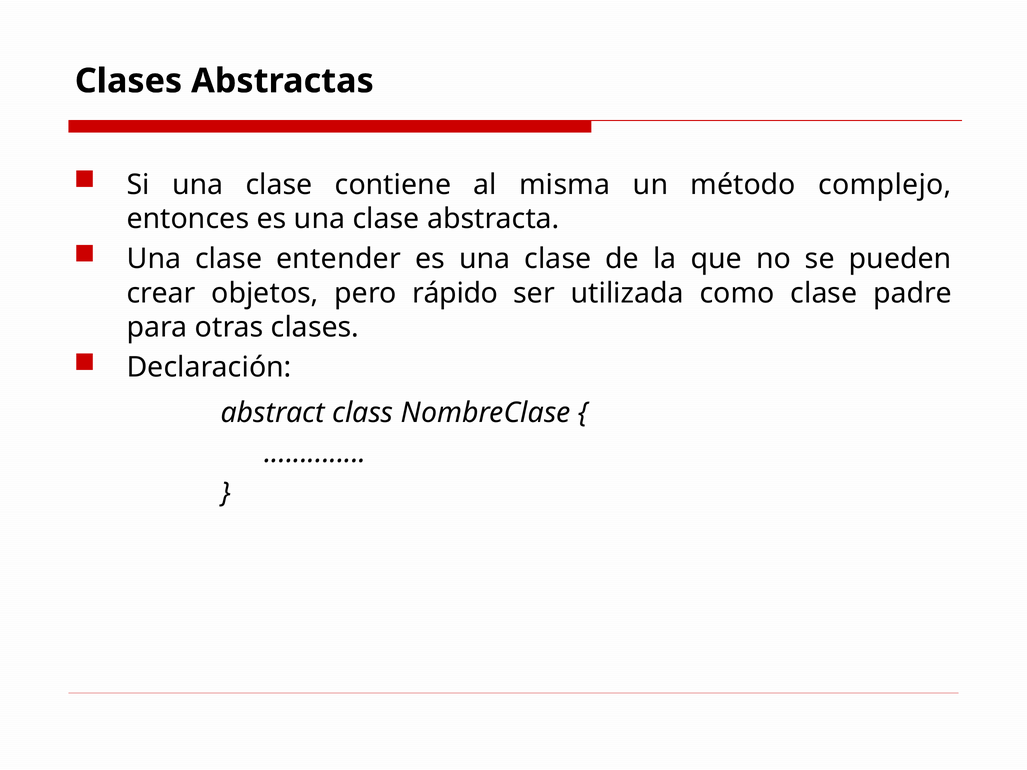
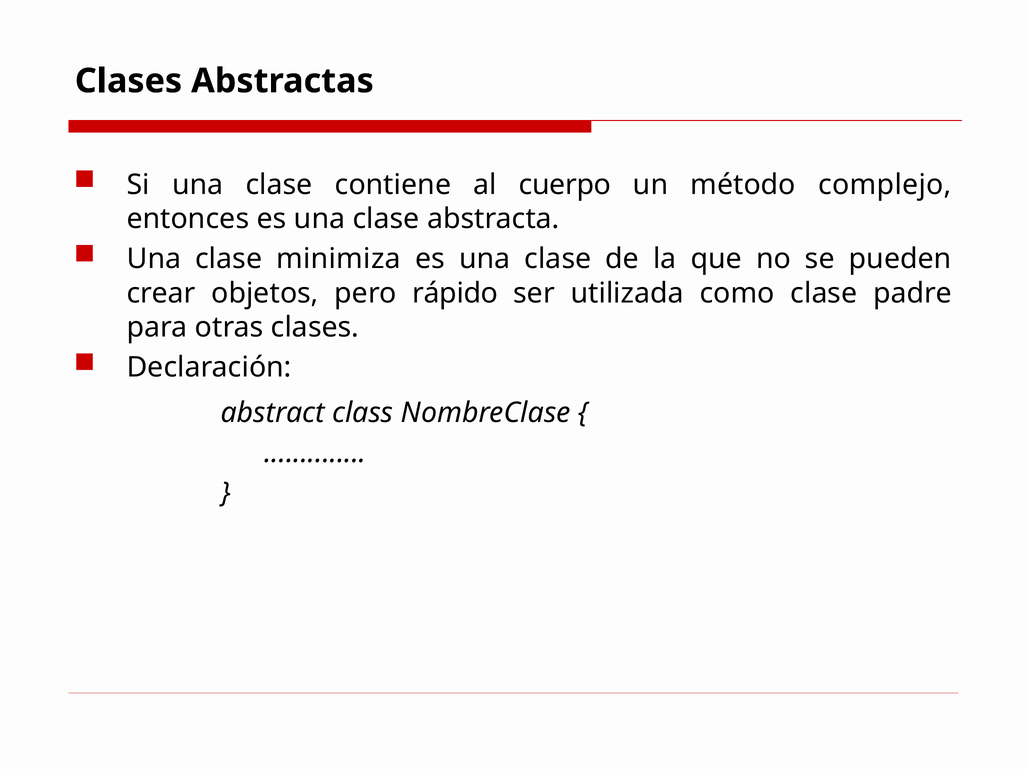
misma: misma -> cuerpo (565, 185)
entender: entender -> minimiza (339, 259)
